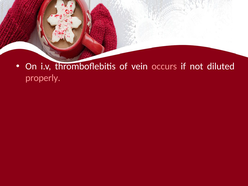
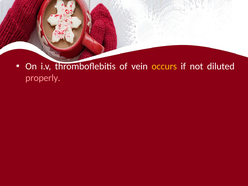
occurs colour: pink -> yellow (164, 66)
